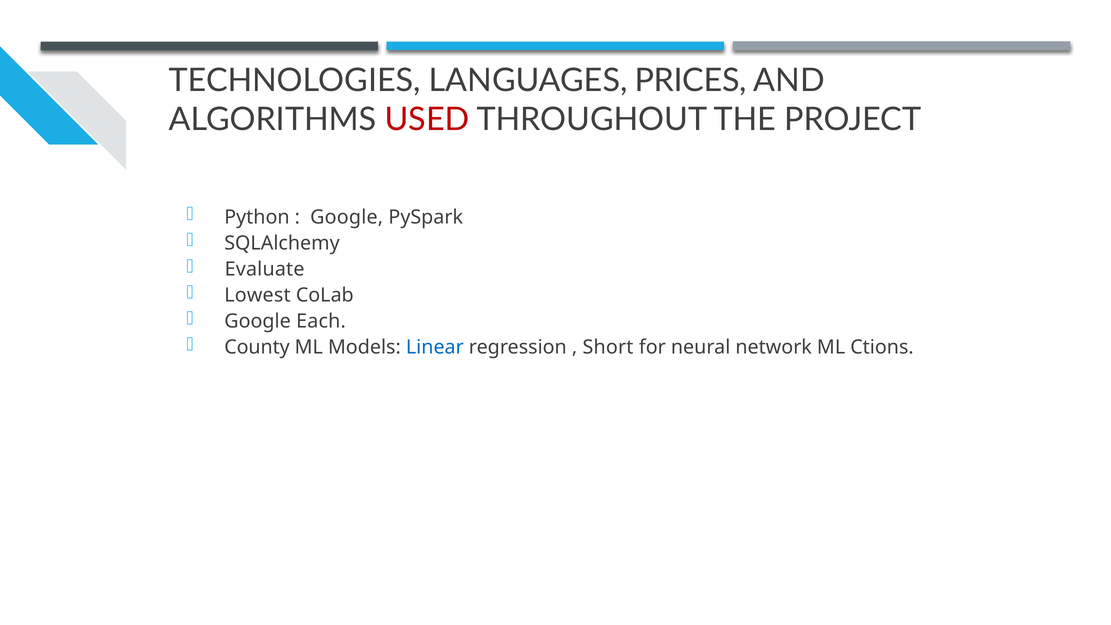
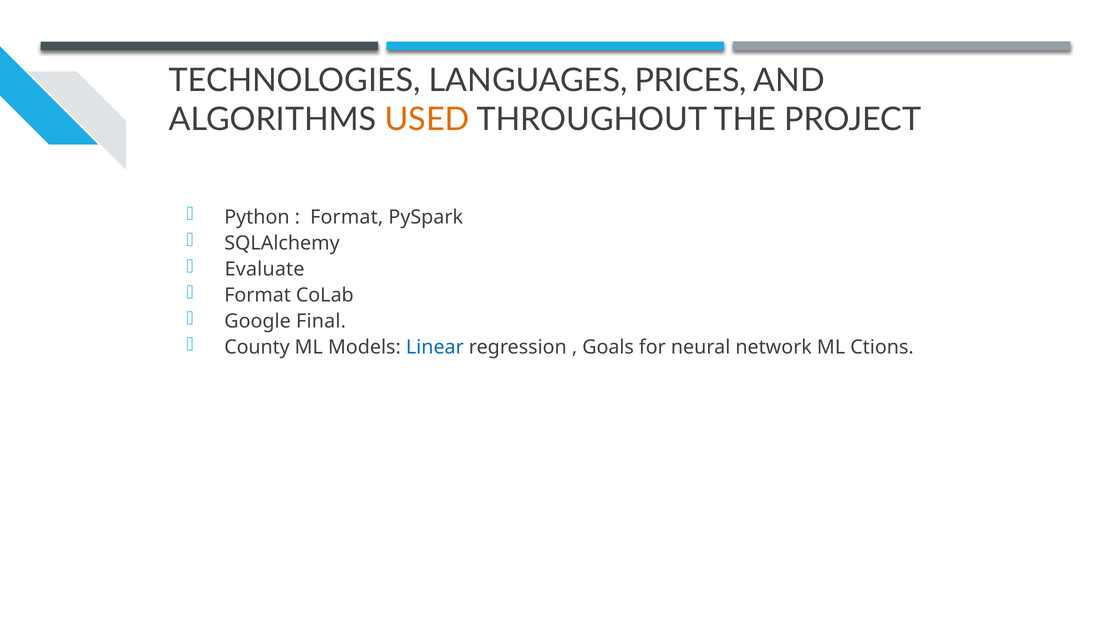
USED colour: red -> orange (427, 119)
Google: Google -> Format (347, 217)
Lowest: Lowest -> Format (258, 295)
Each: Each -> Final (321, 321)
Short: Short -> Goals (608, 347)
